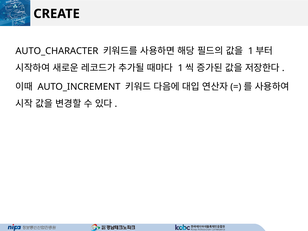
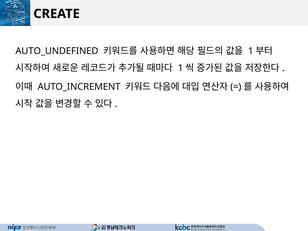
AUTO_CHARACTER: AUTO_CHARACTER -> AUTO_UNDEFINED (57, 51)
